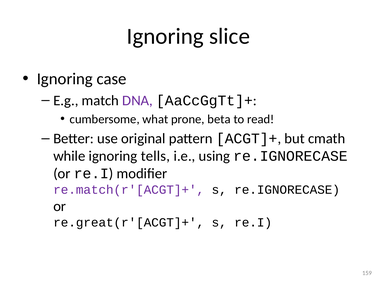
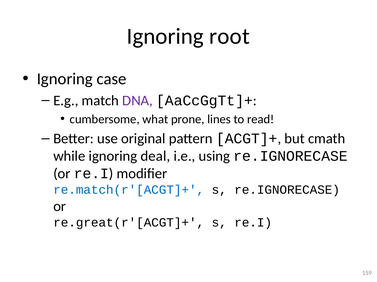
slice: slice -> root (229, 36)
beta: beta -> lines (219, 119)
tells: tells -> deal (155, 156)
re.match(r'[ACGT]+ colour: purple -> blue (129, 190)
